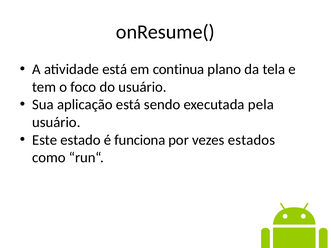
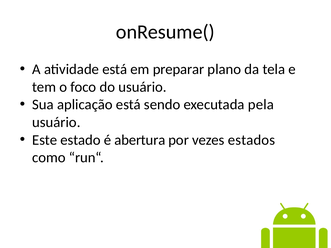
continua: continua -> preparar (179, 69)
funciona: funciona -> abertura (140, 140)
